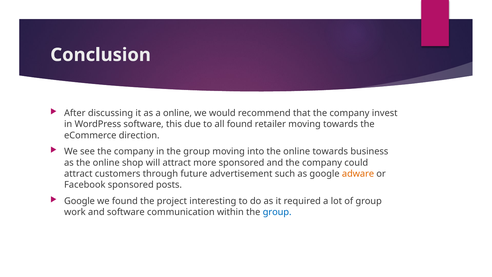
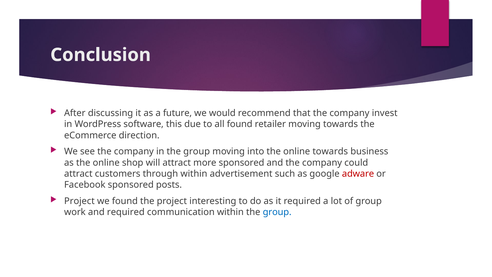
a online: online -> future (177, 113)
through future: future -> within (194, 174)
adware colour: orange -> red (358, 174)
Google: Google -> Project (79, 201)
and software: software -> required (126, 212)
